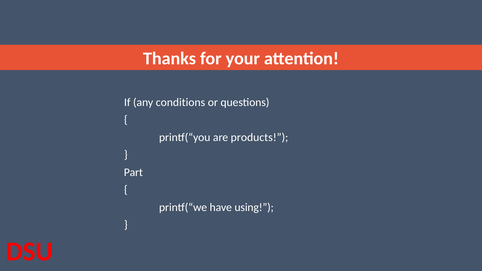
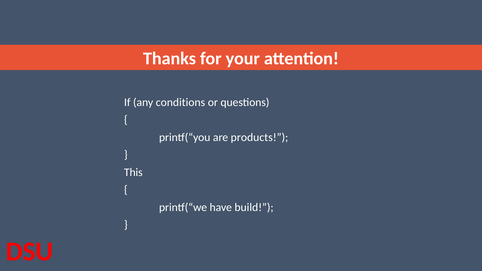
Part: Part -> This (133, 172)
using: using -> build (254, 207)
